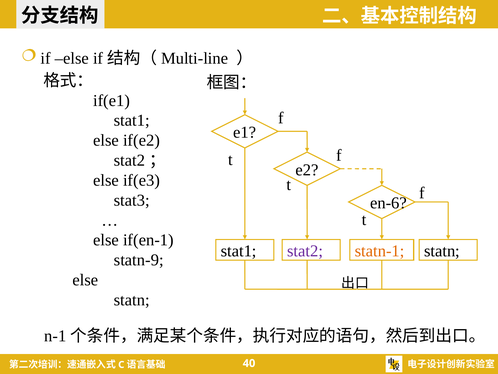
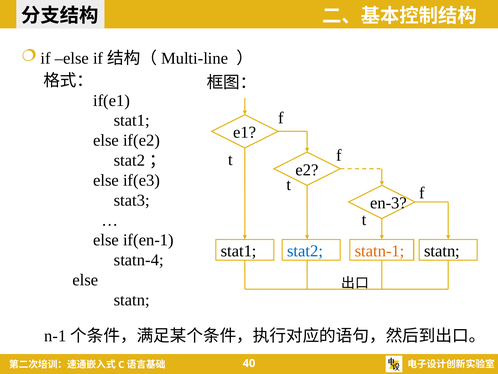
en-6: en-6 -> en-3 (389, 203)
stat2 colour: purple -> blue (305, 251)
statn-9: statn-9 -> statn-4 (139, 260)
